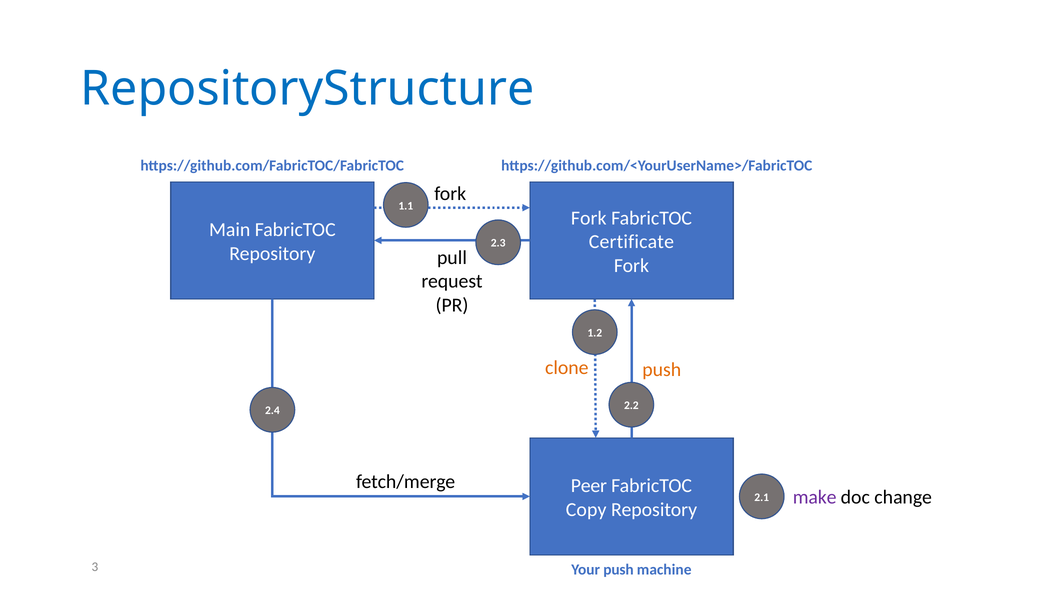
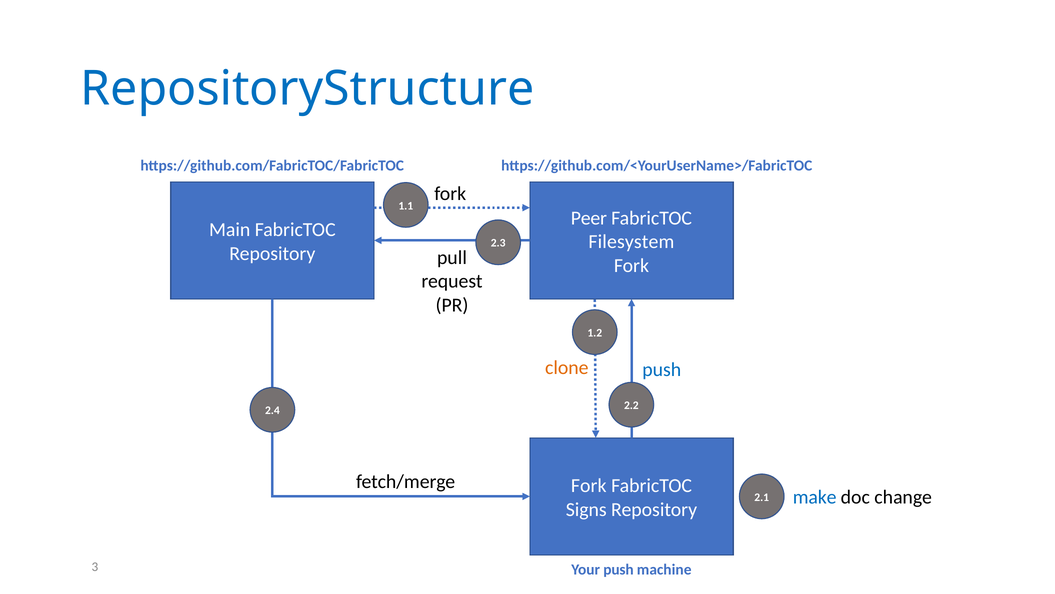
Fork: Fork -> Peer (589, 218)
Certificate: Certificate -> Filesystem (631, 242)
push colour: orange -> blue (662, 369)
Peer: Peer -> Fork (589, 485)
make colour: purple -> blue (815, 497)
Copy: Copy -> Signs (586, 509)
